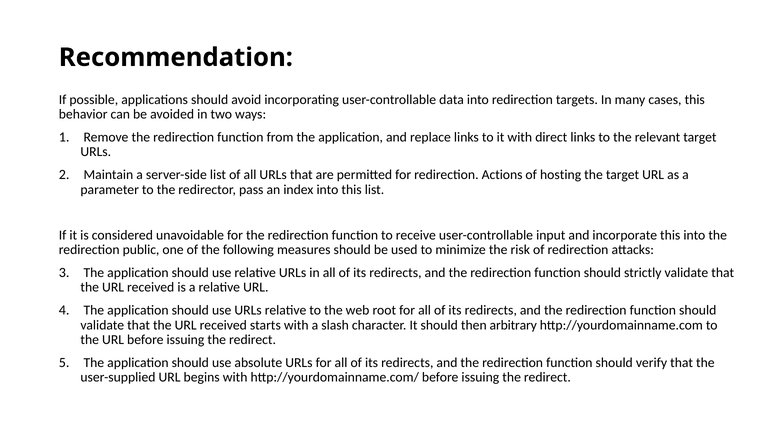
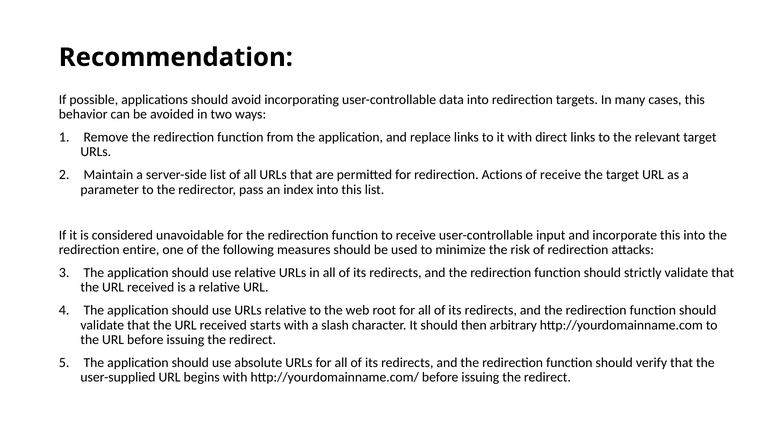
of hosting: hosting -> receive (561, 175)
public: public -> entire (141, 250)
